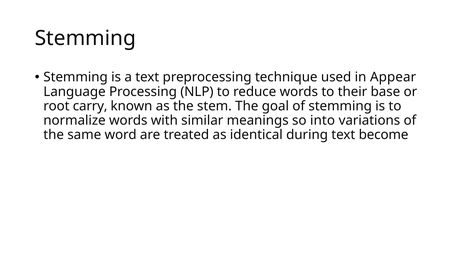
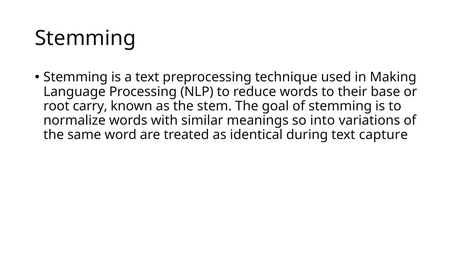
Appear: Appear -> Making (393, 77)
become: become -> capture (383, 135)
